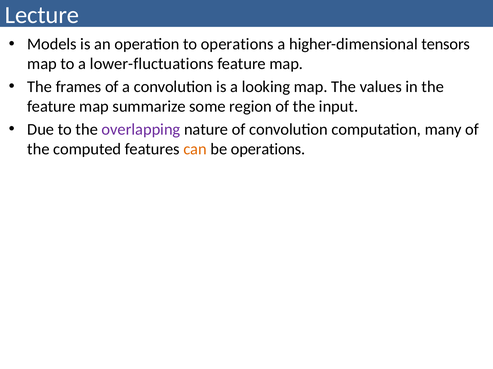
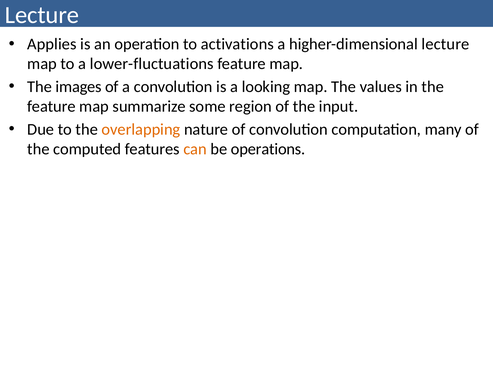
Models: Models -> Applies (52, 44)
to operations: operations -> activations (237, 44)
higher-dimensional tensors: tensors -> lecture (446, 44)
frames: frames -> images (79, 87)
overlapping colour: purple -> orange (141, 130)
